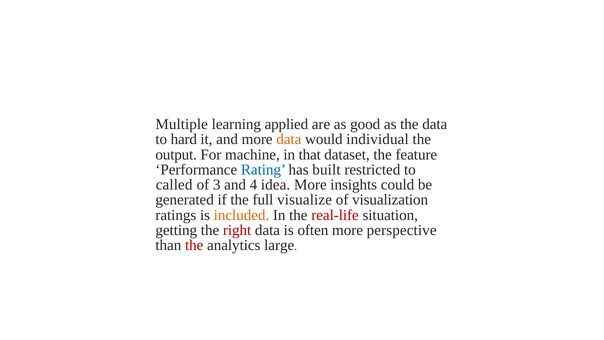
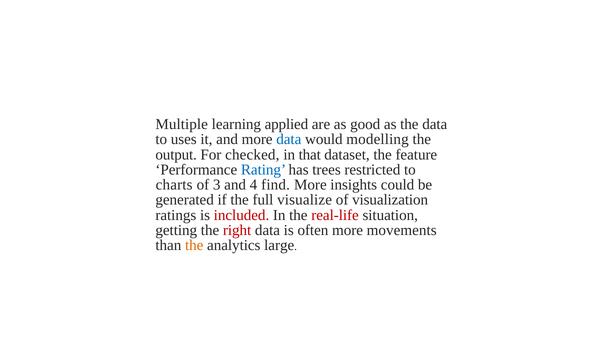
hard: hard -> uses (184, 139)
data colour: orange -> blue (289, 139)
individual: individual -> modelling (378, 139)
machine: machine -> checked (252, 154)
built: built -> trees (327, 170)
called: called -> charts (174, 185)
idea: idea -> find (276, 185)
included colour: orange -> red (242, 215)
perspective: perspective -> movements (402, 230)
the colour: red -> orange (194, 245)
